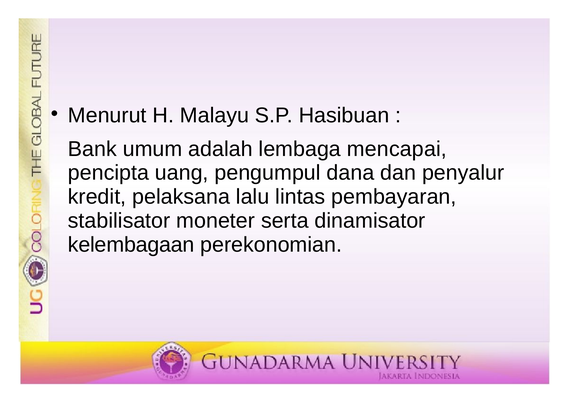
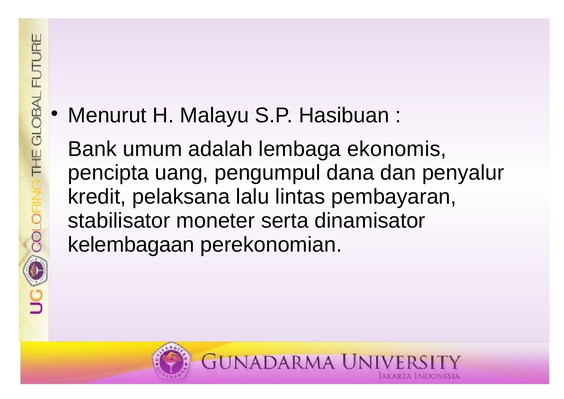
mencapai: mencapai -> ekonomis (397, 149)
